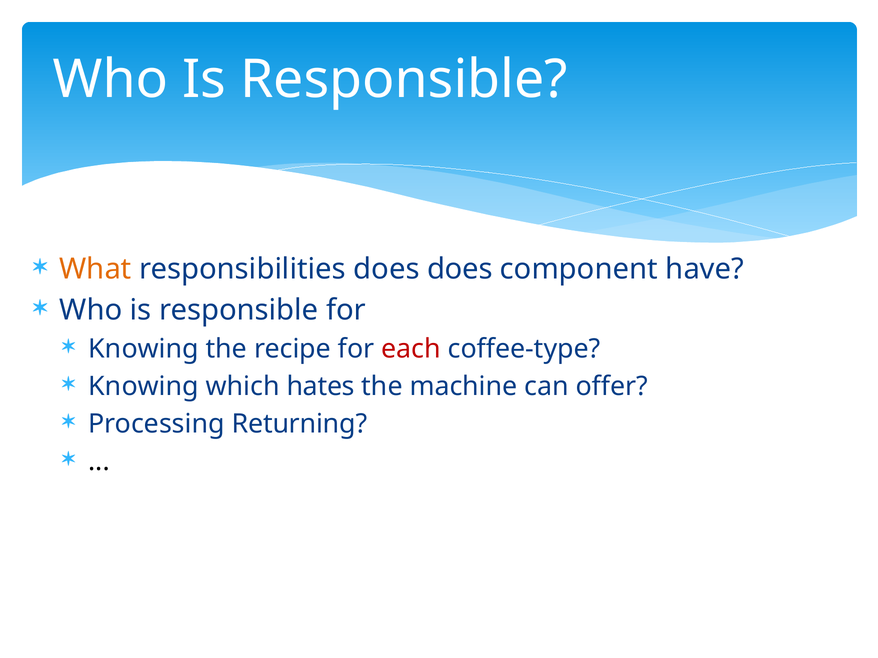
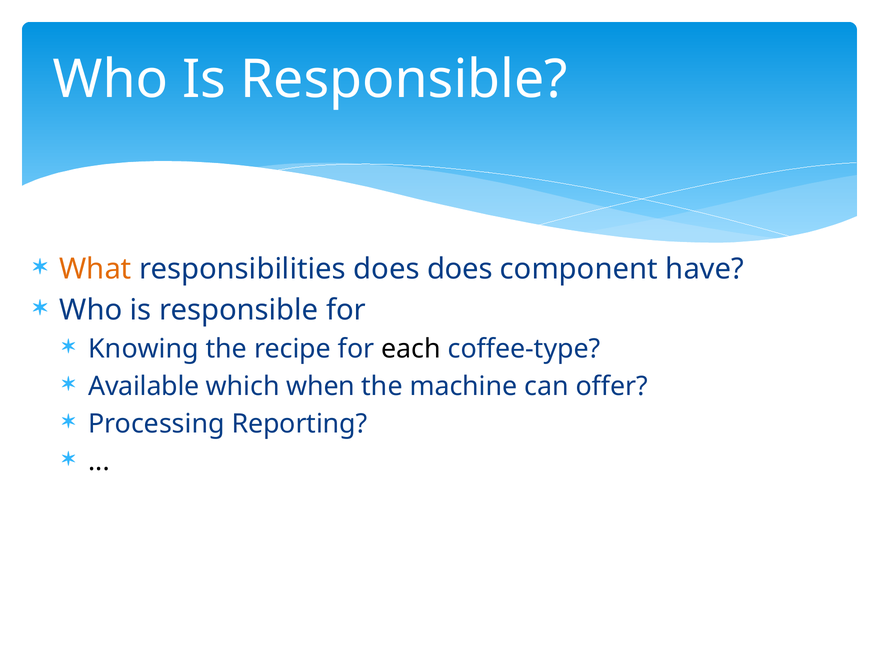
each colour: red -> black (411, 349)
Knowing: Knowing -> Available (144, 387)
hates: hates -> when (321, 387)
Returning: Returning -> Reporting (299, 424)
